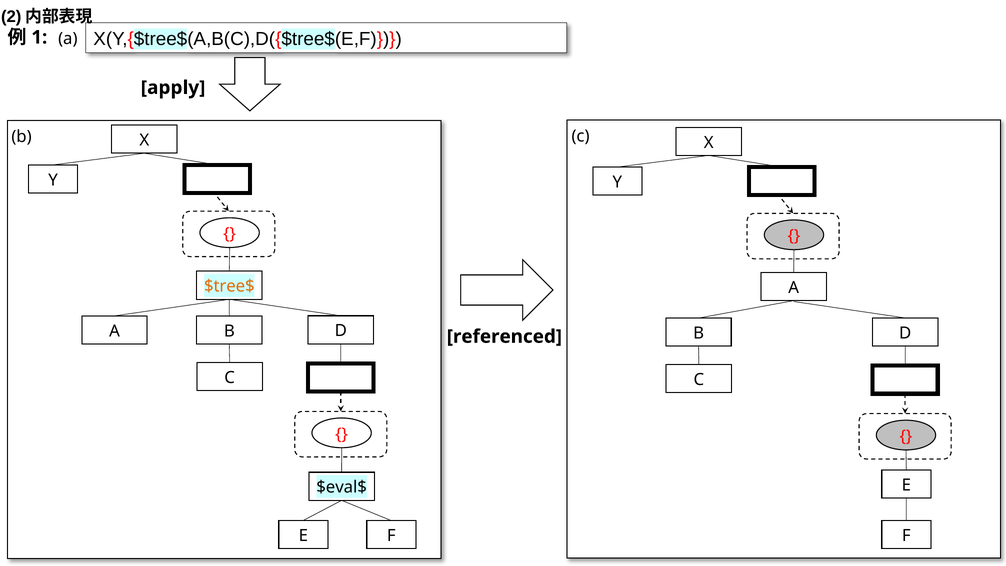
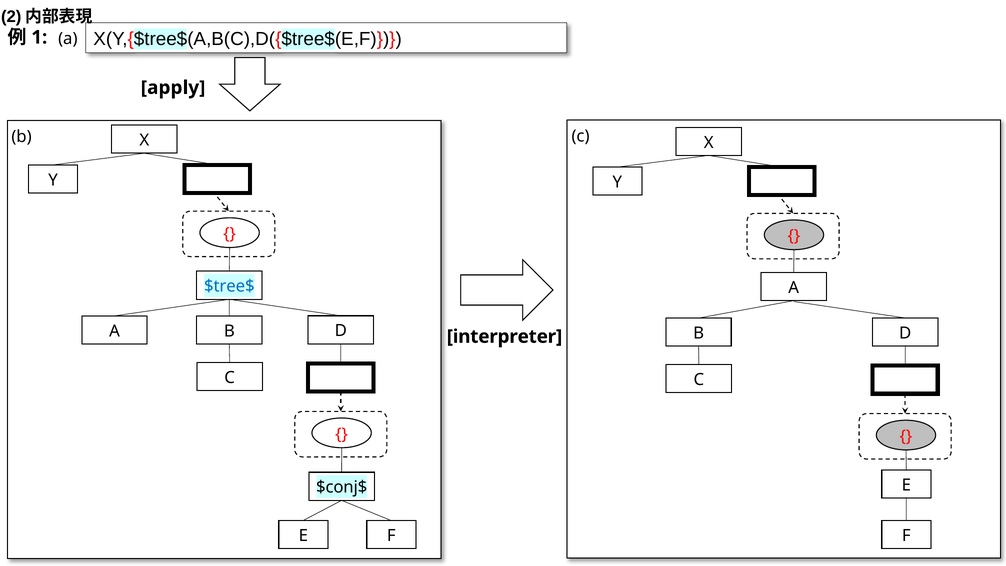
$tree$ colour: orange -> blue (229, 286)
referenced: referenced -> interpreter (504, 336)
$eval$: $eval$ -> $conj$ (342, 487)
